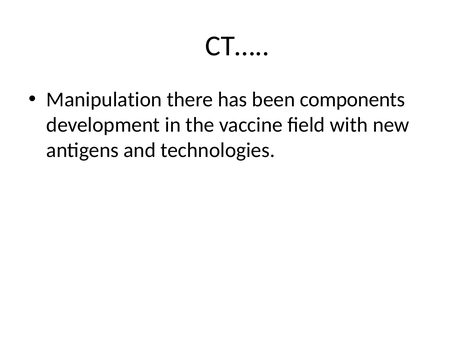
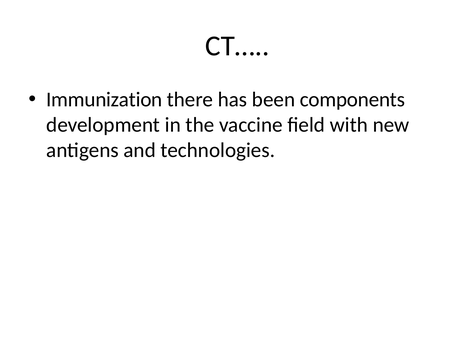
Manipulation: Manipulation -> Immunization (104, 100)
